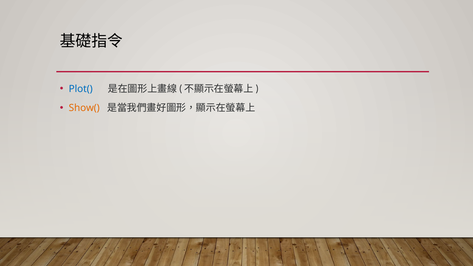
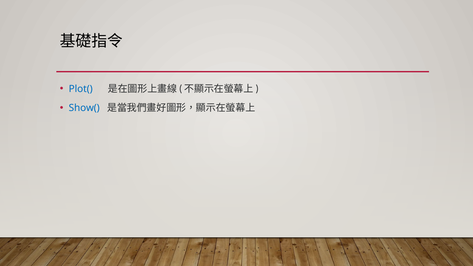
Show( colour: orange -> blue (84, 108)
